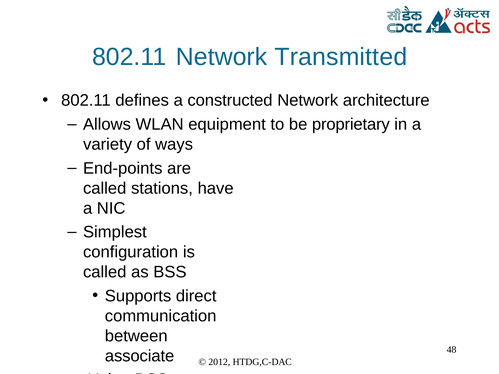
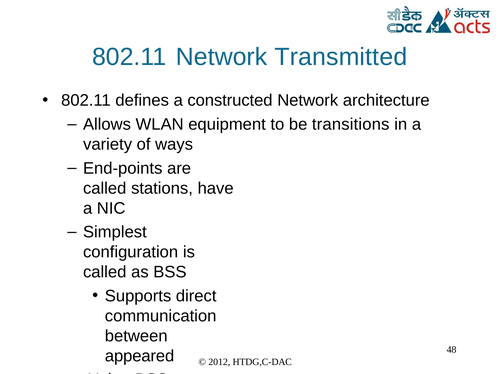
proprietary: proprietary -> transitions (351, 125)
associate: associate -> appeared (140, 356)
